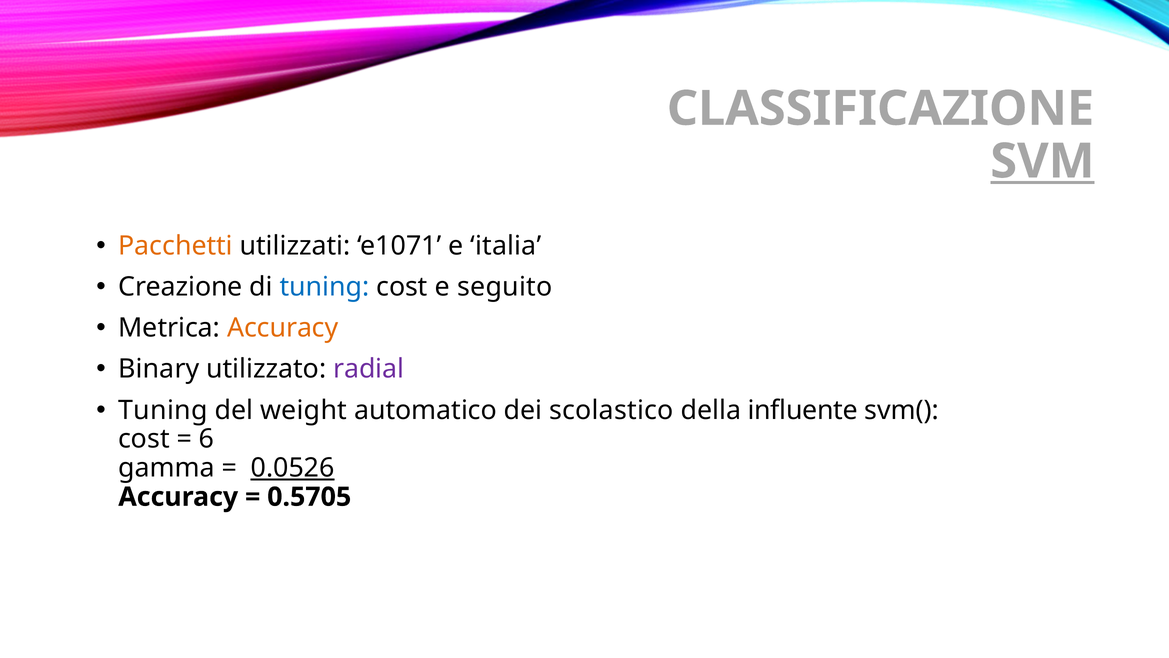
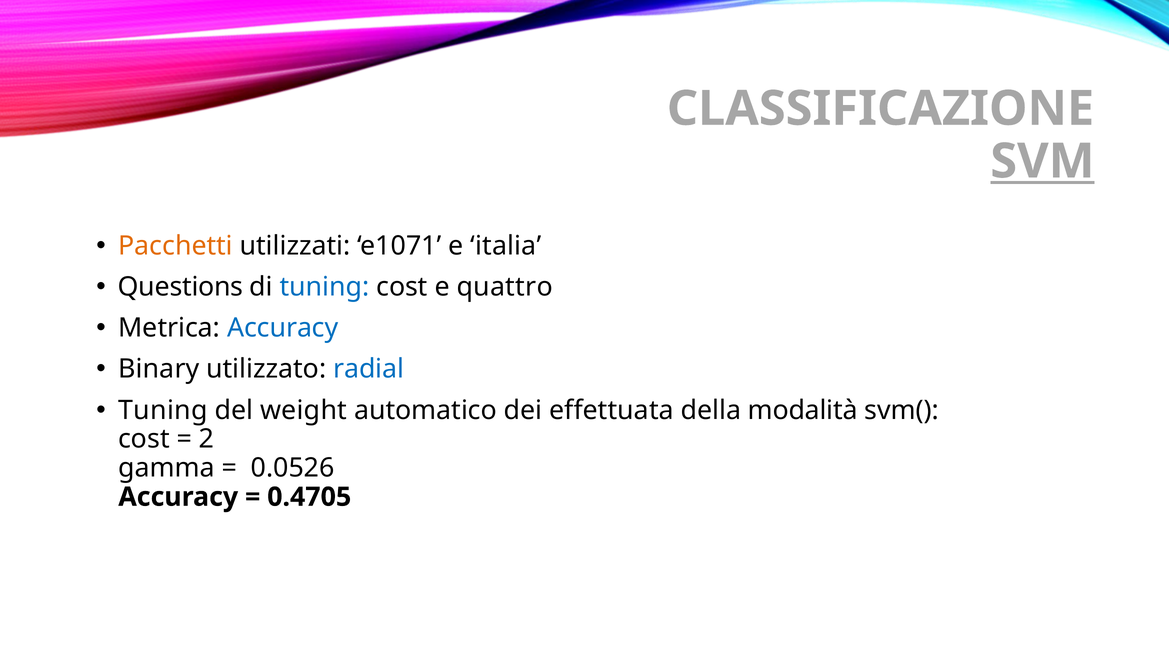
Creazione: Creazione -> Questions (181, 287)
seguito: seguito -> quattro (505, 287)
Accuracy colour: orange -> blue (283, 328)
radial colour: purple -> blue (369, 369)
scolastico: scolastico -> effettuata (611, 410)
influente: influente -> modalità (803, 410)
6: 6 -> 2 (206, 439)
0.0526 underline: present -> none (293, 468)
0.5705: 0.5705 -> 0.4705 (309, 497)
